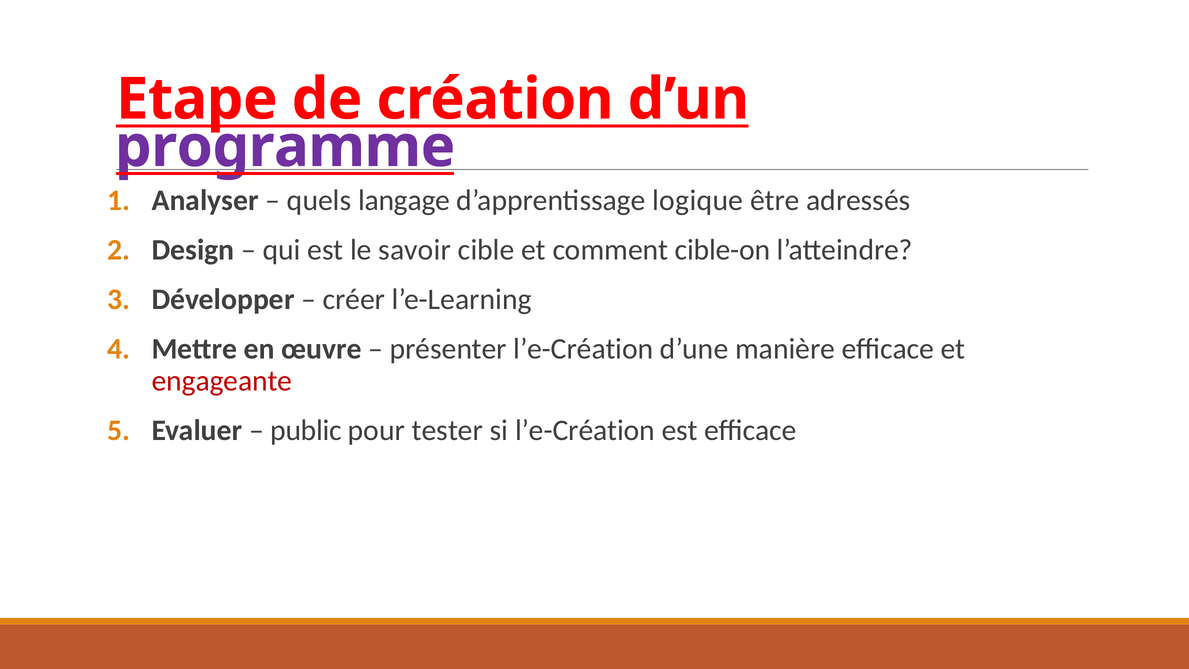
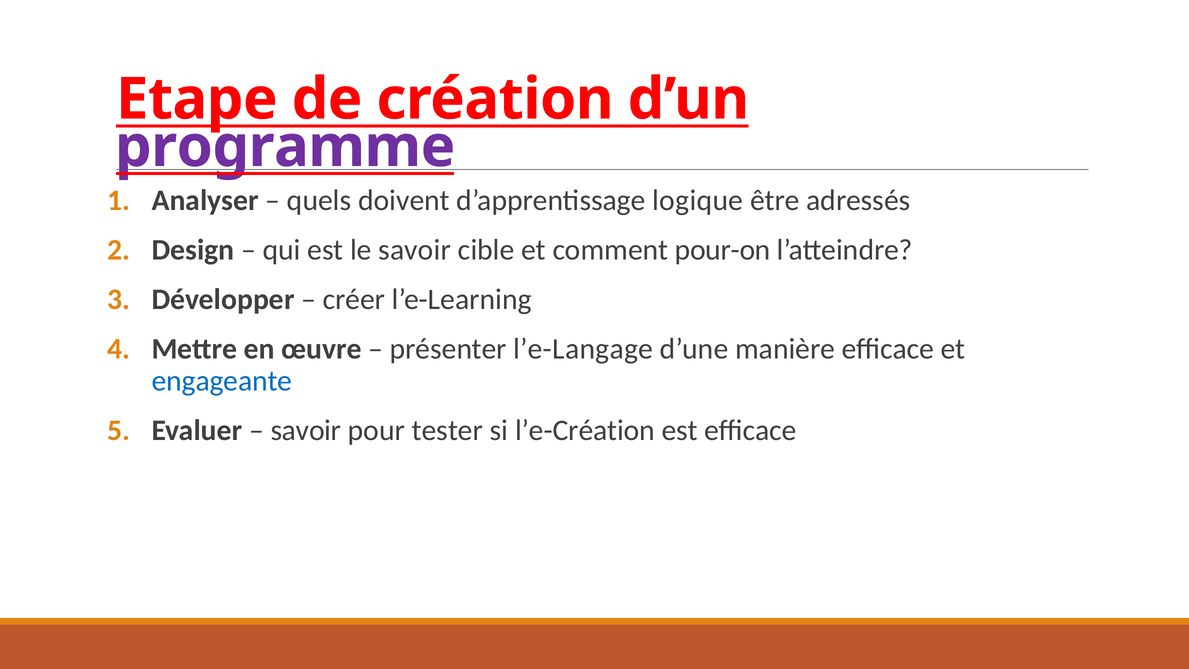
langage: langage -> doivent (404, 200)
cible-on: cible-on -> pour-on (723, 250)
présenter l’e-Création: l’e-Création -> l’e-Langage (583, 349)
engageante colour: red -> blue (222, 381)
public: public -> savoir (306, 430)
